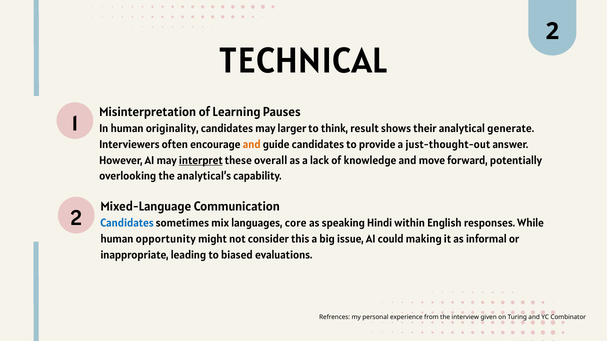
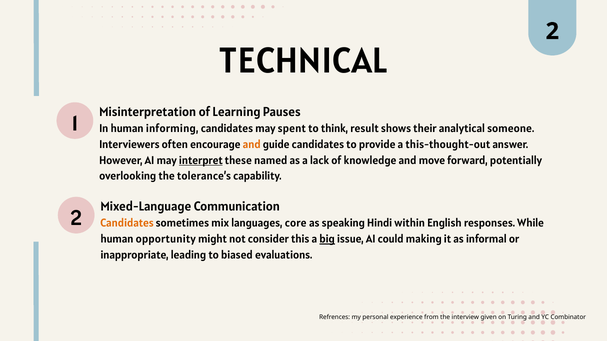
originality: originality -> informing (172, 129)
larger: larger -> spent (292, 129)
generate: generate -> someone (511, 129)
just-thought-out: just-thought-out -> this-thought-out (448, 145)
overall: overall -> named (271, 161)
analytical’s: analytical’s -> tolerance’s (204, 176)
Candidates colour: blue -> orange (127, 224)
big underline: none -> present (327, 239)
